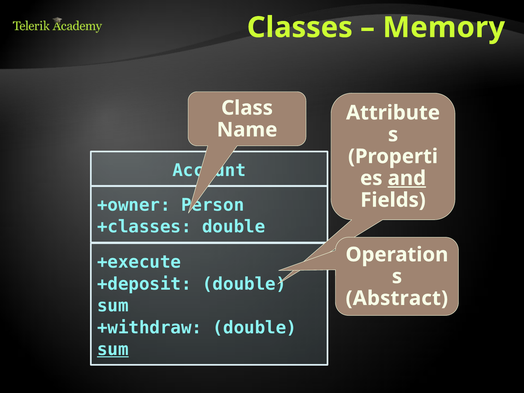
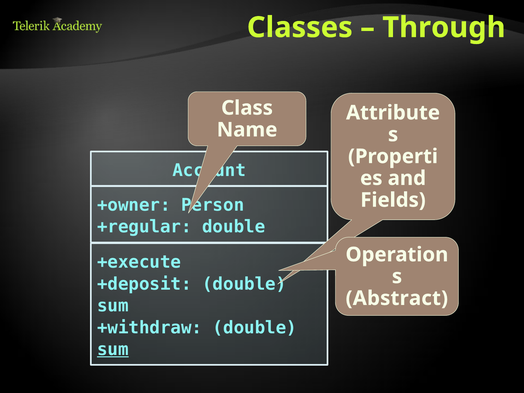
Memory: Memory -> Through (444, 28)
and underline: present -> none (407, 178)
+classes: +classes -> +regular (144, 227)
